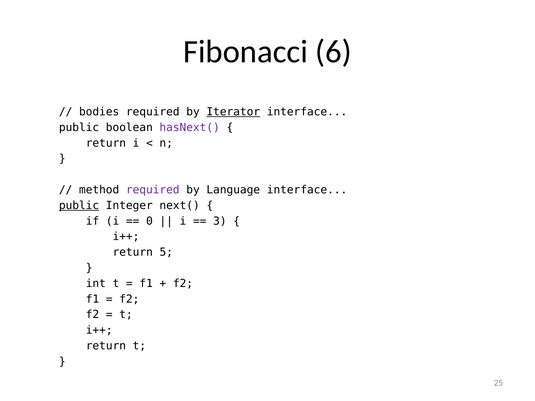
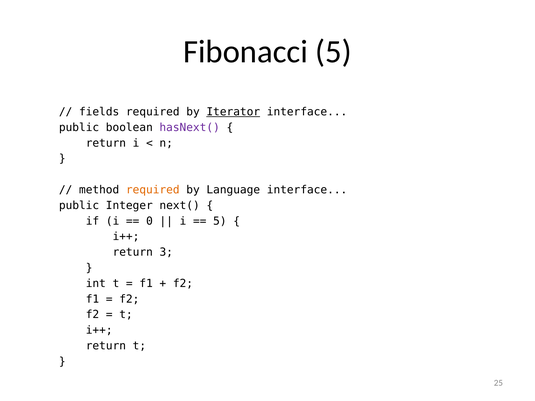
Fibonacci 6: 6 -> 5 (333, 52)
bodies: bodies -> fields (99, 112)
required colour: purple -> orange (153, 190)
public underline: present -> none (79, 206)
3: 3 -> 5 (220, 221)
5: 5 -> 3 (166, 252)
